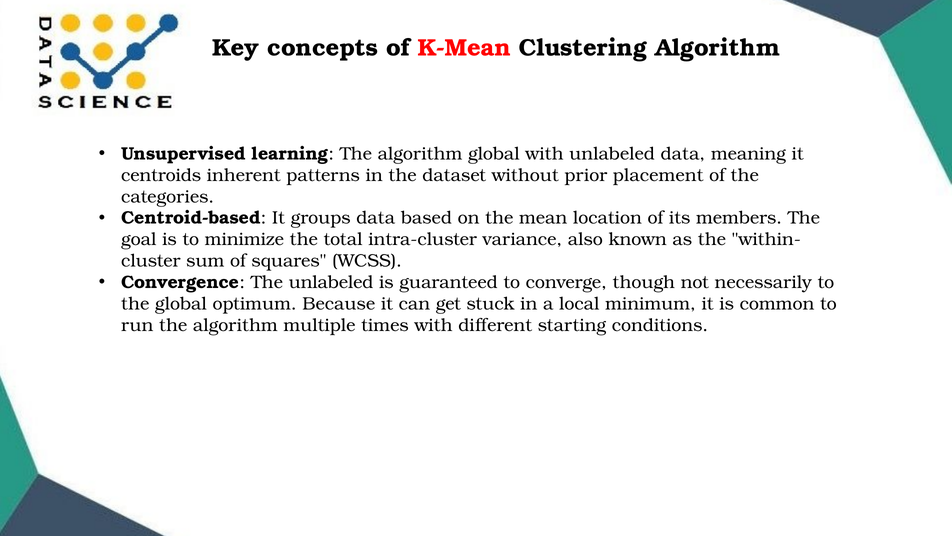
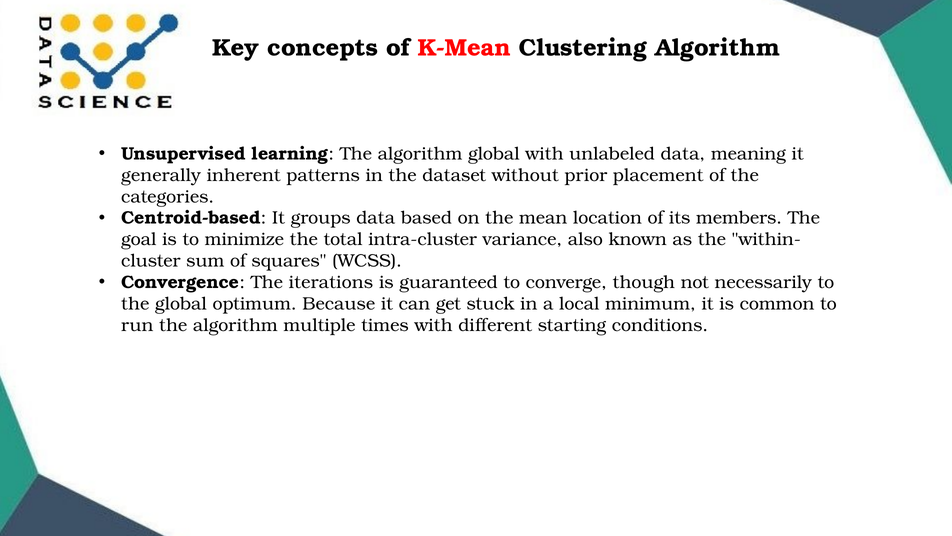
centroids: centroids -> generally (161, 175)
The unlabeled: unlabeled -> iterations (331, 282)
